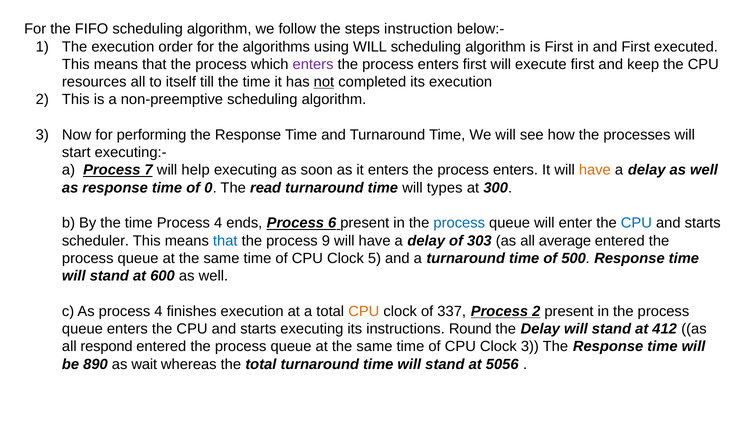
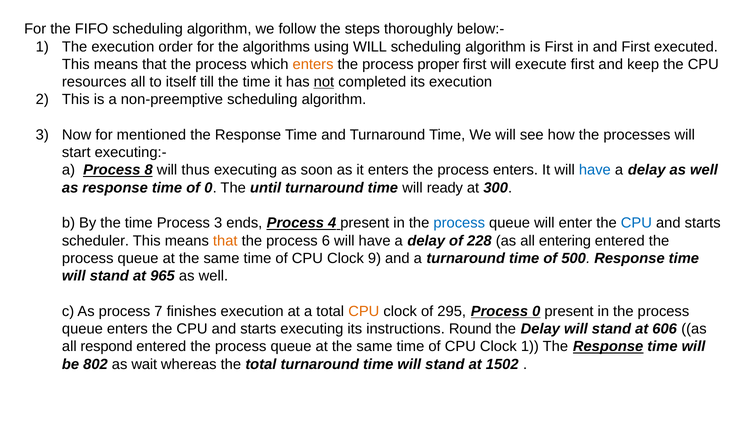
instruction: instruction -> thoroughly (418, 29)
enters colour: purple -> orange (313, 64)
enters: enters -> proper (438, 64)
performing: performing -> mentioned (151, 135)
7: 7 -> 8 (149, 170)
help: help -> thus (196, 170)
have colour: orange -> blue (595, 170)
read: read -> until (266, 188)
types: types -> ready (445, 188)
time Process 4: 4 -> 3 (218, 223)
6: 6 -> 4 (332, 223)
that colour: blue -> orange (225, 241)
9: 9 -> 6 (326, 241)
303: 303 -> 228 (479, 241)
average: average -> entering (565, 241)
5: 5 -> 9 (374, 258)
600: 600 -> 965 (163, 276)
As process 4: 4 -> 7 (158, 311)
337: 337 -> 295 (452, 311)
Process 2: 2 -> 0 (536, 311)
412: 412 -> 606 (665, 329)
Clock 3: 3 -> 1 (530, 347)
Response underline: none -> present (608, 347)
890: 890 -> 802 (95, 364)
5056: 5056 -> 1502 (502, 364)
